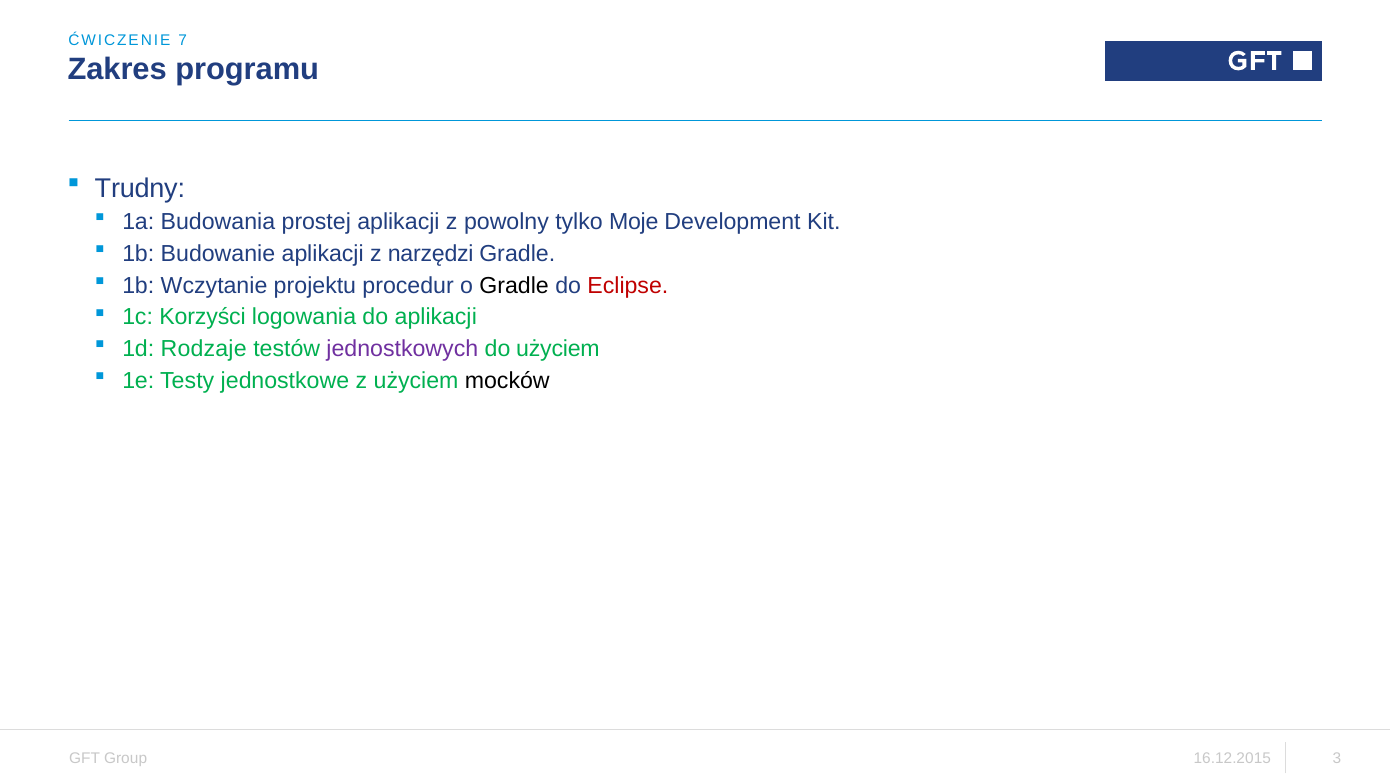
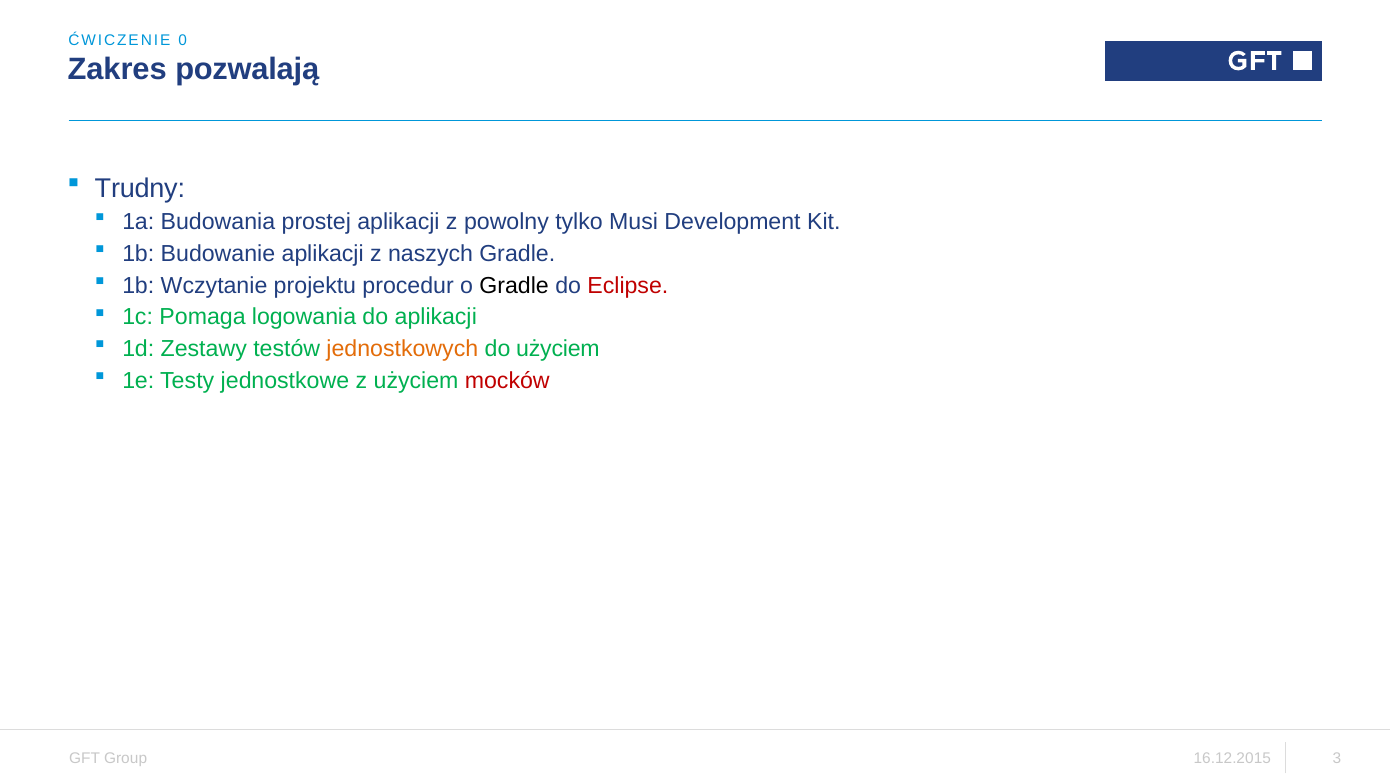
7: 7 -> 0 (183, 41)
programu: programu -> pozwalają (247, 69)
Moje: Moje -> Musi (634, 222)
narzędzi: narzędzi -> naszych (431, 254)
Korzyści: Korzyści -> Pomaga (203, 317)
Rodzaje: Rodzaje -> Zestawy (204, 349)
jednostkowych colour: purple -> orange (402, 349)
mocków colour: black -> red (507, 380)
